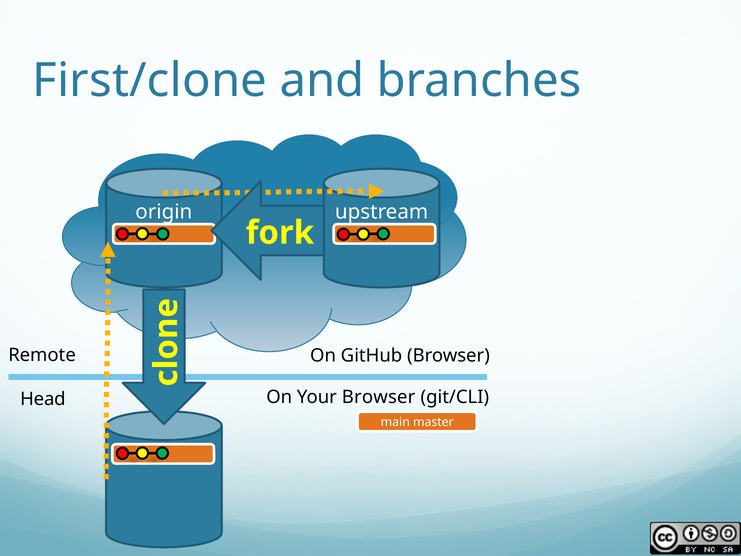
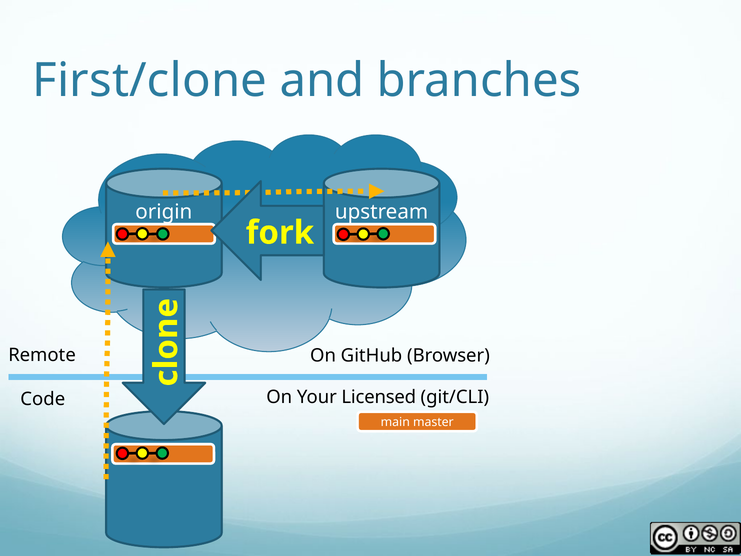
Your Browser: Browser -> Licensed (379, 397)
Head: Head -> Code (43, 399)
